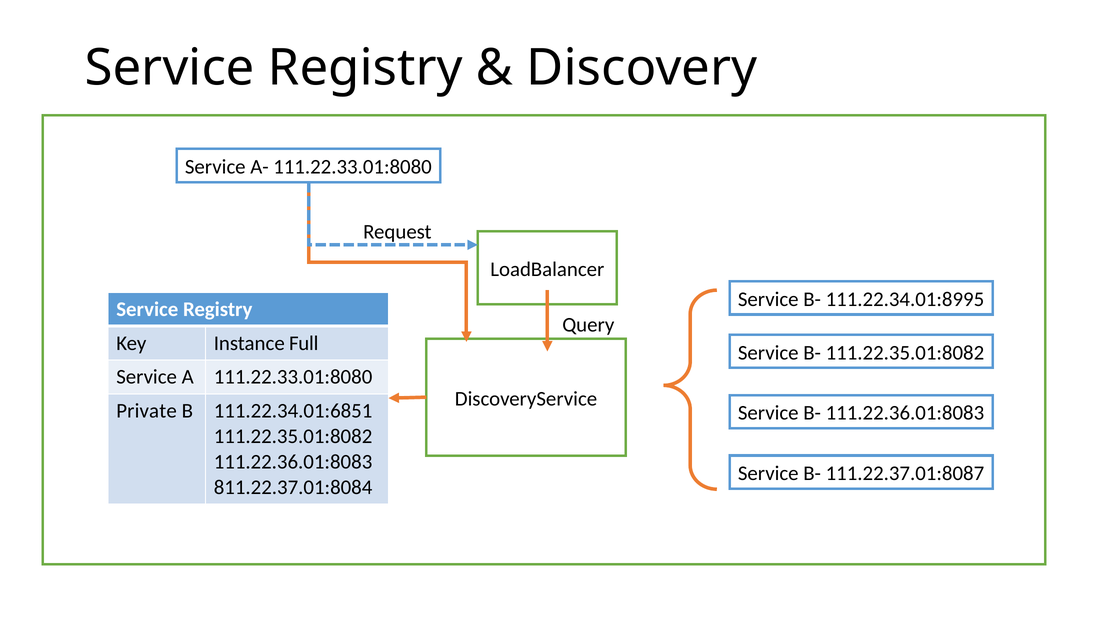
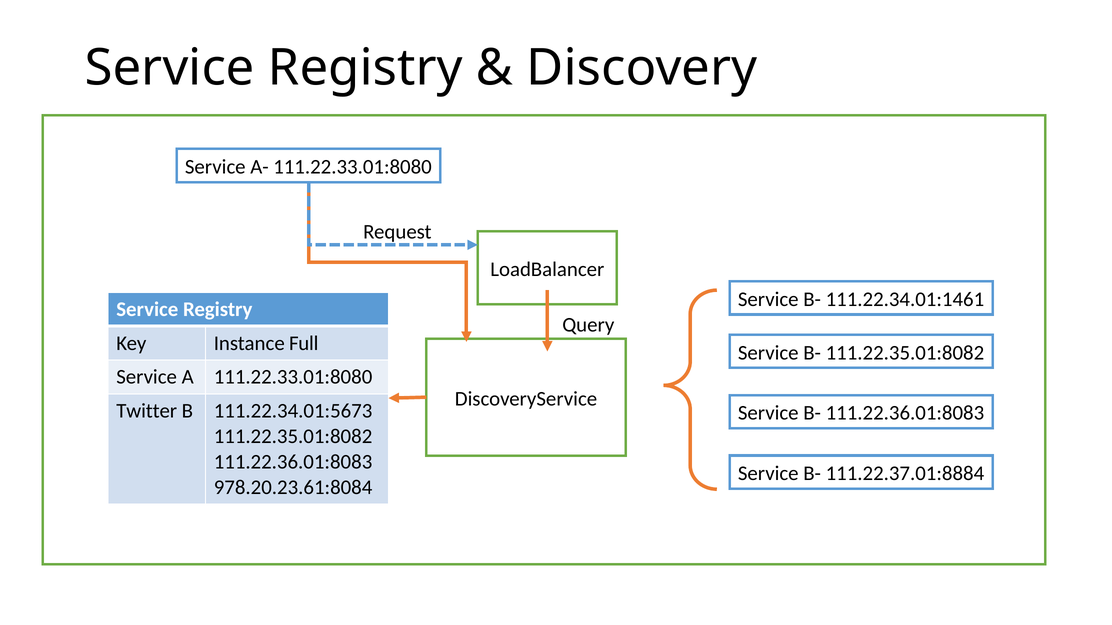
111.22.34.01:8995: 111.22.34.01:8995 -> 111.22.34.01:1461 (905, 300)
Private: Private -> Twitter (147, 411)
111.22.34.01:6851: 111.22.34.01:6851 -> 111.22.34.01:5673 (293, 411)
111.22.37.01:8087: 111.22.37.01:8087 -> 111.22.37.01:8884 (905, 474)
811.22.37.01:8084: 811.22.37.01:8084 -> 978.20.23.61:8084 (293, 488)
